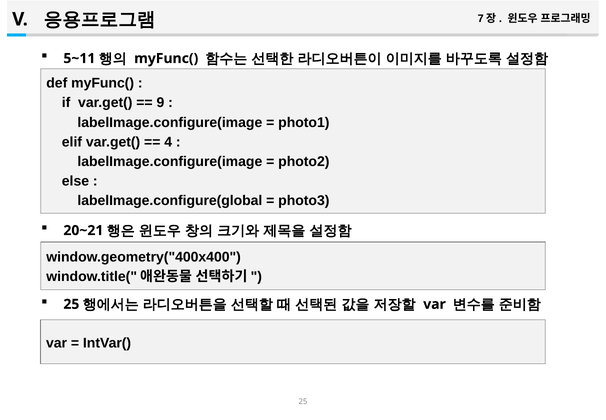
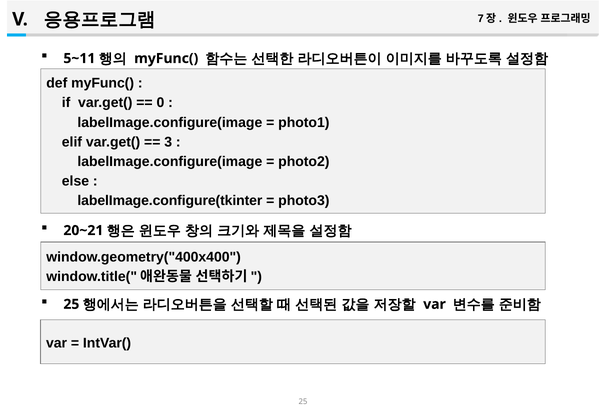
9: 9 -> 0 (160, 103)
4: 4 -> 3 (168, 142)
labelImage.configure(global: labelImage.configure(global -> labelImage.configure(tkinter (170, 201)
